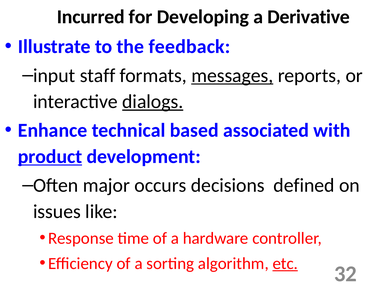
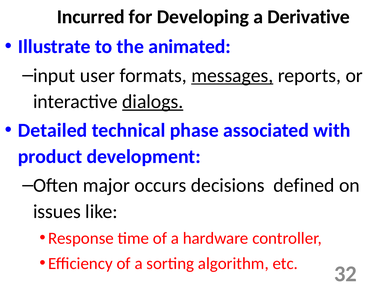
feedback: feedback -> animated (190, 47)
staff: staff -> user (97, 75)
Enhance: Enhance -> Detailed (53, 130)
based: based -> phase (194, 130)
product underline: present -> none (50, 156)
etc underline: present -> none (285, 263)
